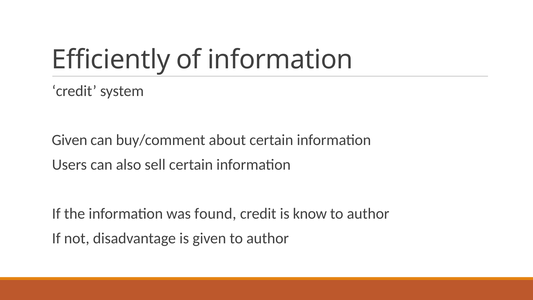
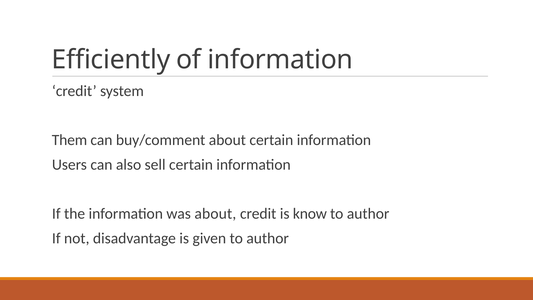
Given: Given -> Them (70, 140)
was found: found -> about (215, 214)
